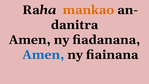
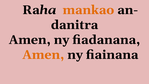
Amen colour: blue -> orange (43, 55)
